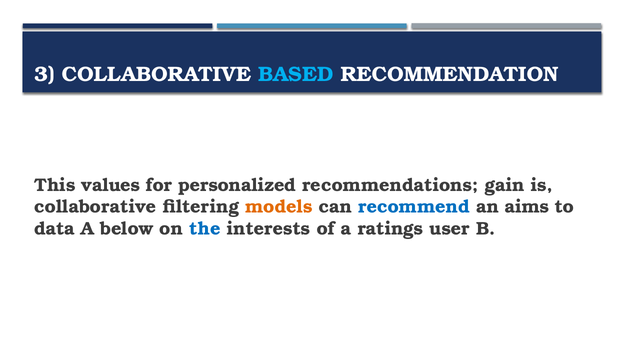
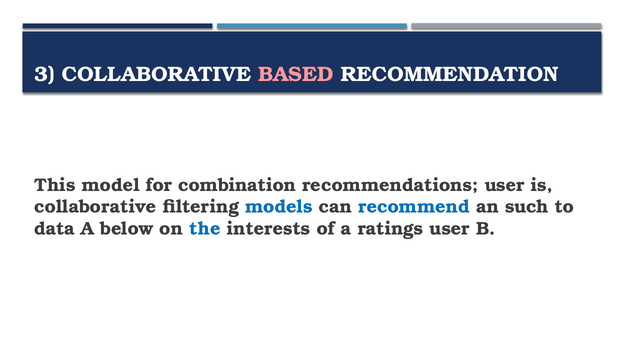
BASED colour: light blue -> pink (296, 74)
values: values -> model (111, 185)
personalized: personalized -> combination (237, 185)
recommendations gain: gain -> user (505, 185)
models colour: orange -> blue (279, 207)
aims: aims -> such (527, 207)
